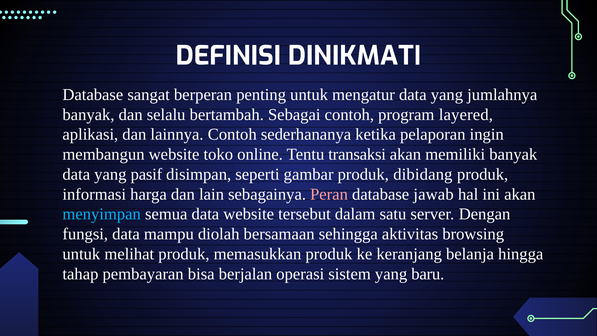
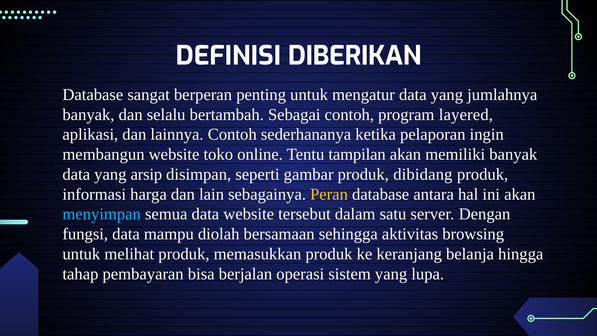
DINIKMATI: DINIKMATI -> DIBERIKAN (355, 56)
transaksi: transaksi -> tampilan (357, 154)
pasif: pasif -> arsip (146, 174)
Peran colour: pink -> yellow (329, 194)
jawab: jawab -> antara (434, 194)
baru: baru -> lupa (428, 274)
